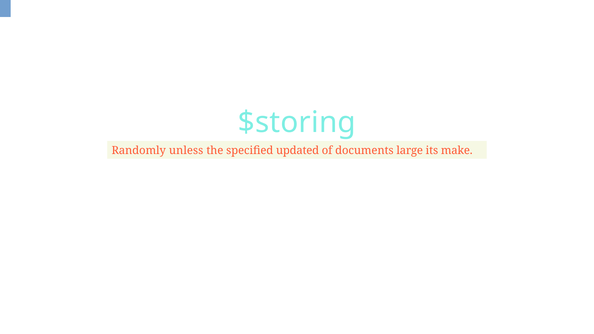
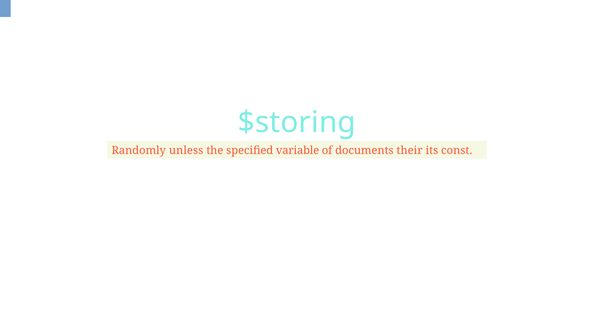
updated: updated -> variable (298, 151)
large: large -> their (410, 151)
make: make -> const (457, 151)
